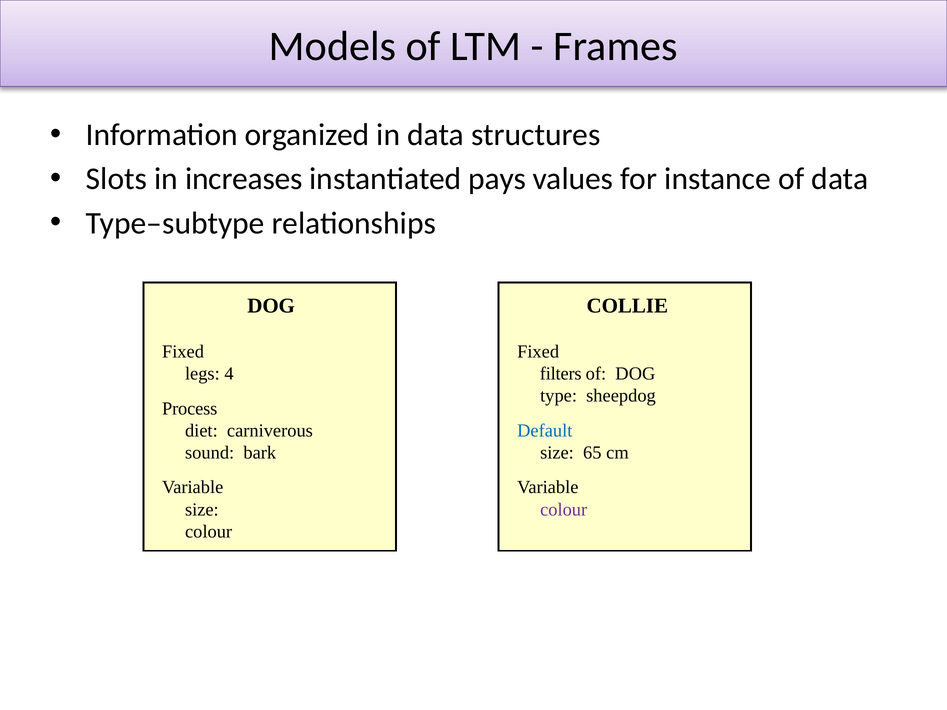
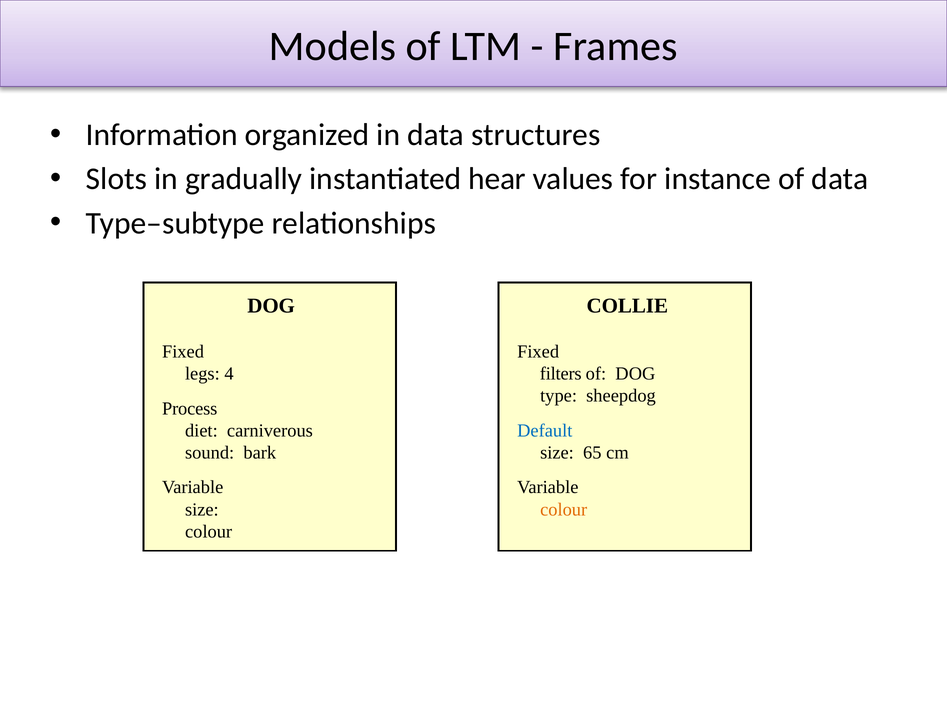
increases: increases -> gradually (244, 179)
pays: pays -> hear (497, 179)
colour colour: purple -> orange (564, 510)
